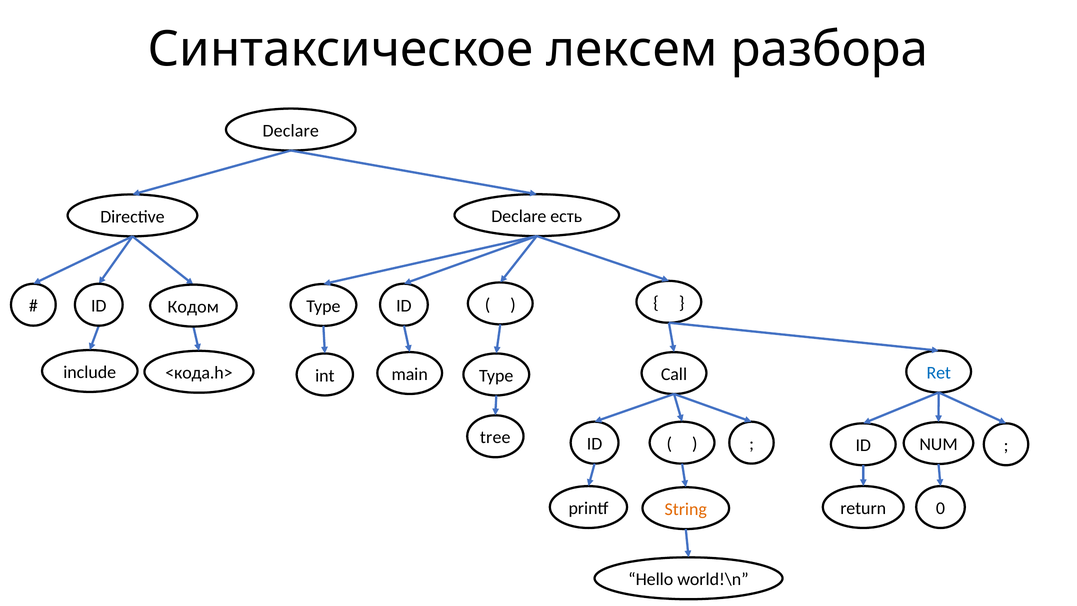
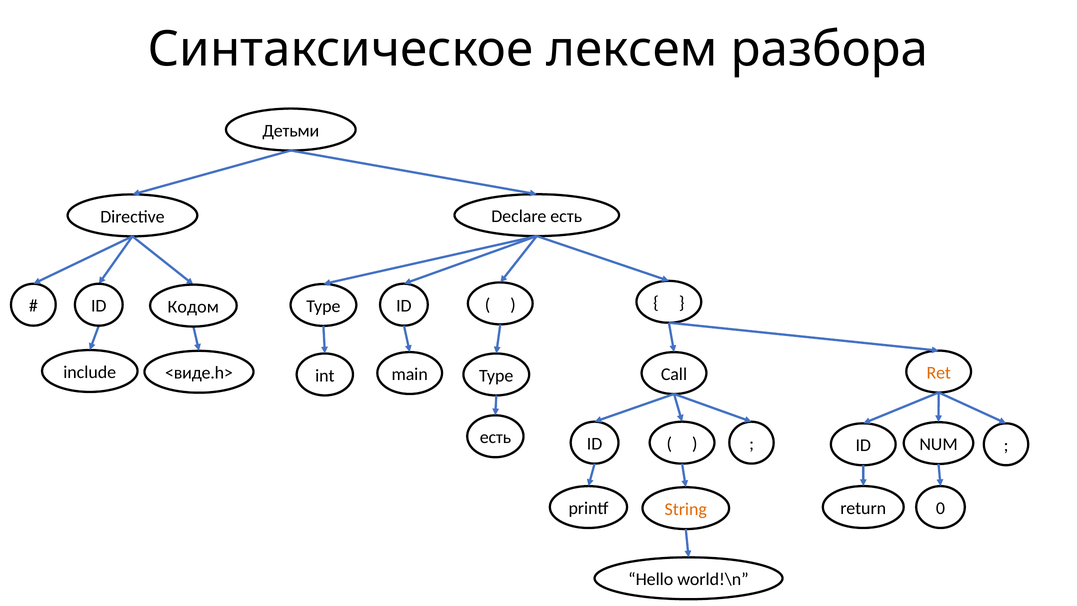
Declare: Declare -> Детьми (291, 131)
<кода.h>: <кода.h> -> <виде.h> (199, 373)
Ret colour: blue -> orange (939, 373)
tree: tree -> есть (495, 437)
